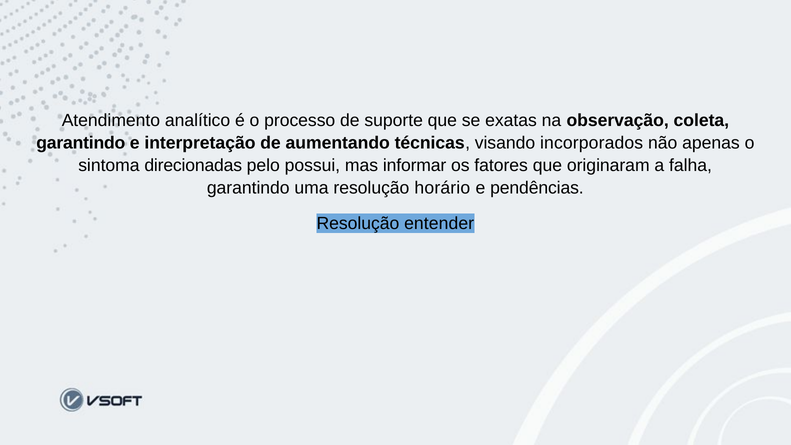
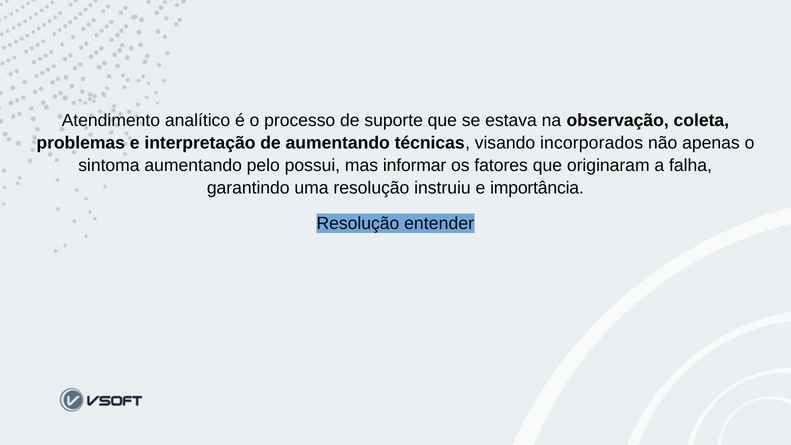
exatas: exatas -> estava (511, 121)
garantindo: garantindo -> problemas (81, 143)
sintoma direcionadas: direcionadas -> aumentando (193, 165)
horário: horário -> instruiu (442, 188)
pendências: pendências -> importância (537, 188)
